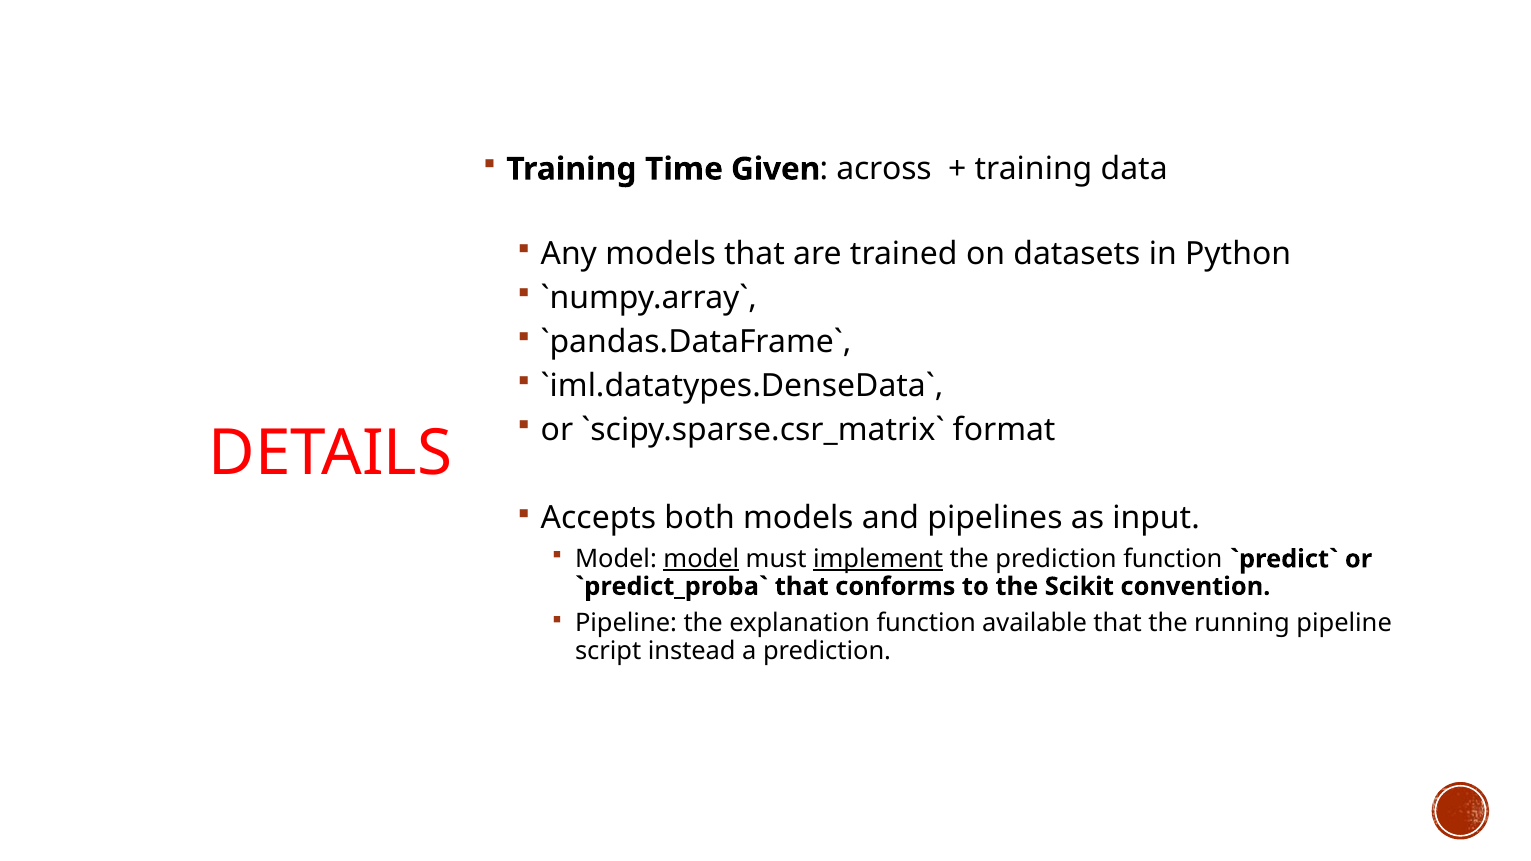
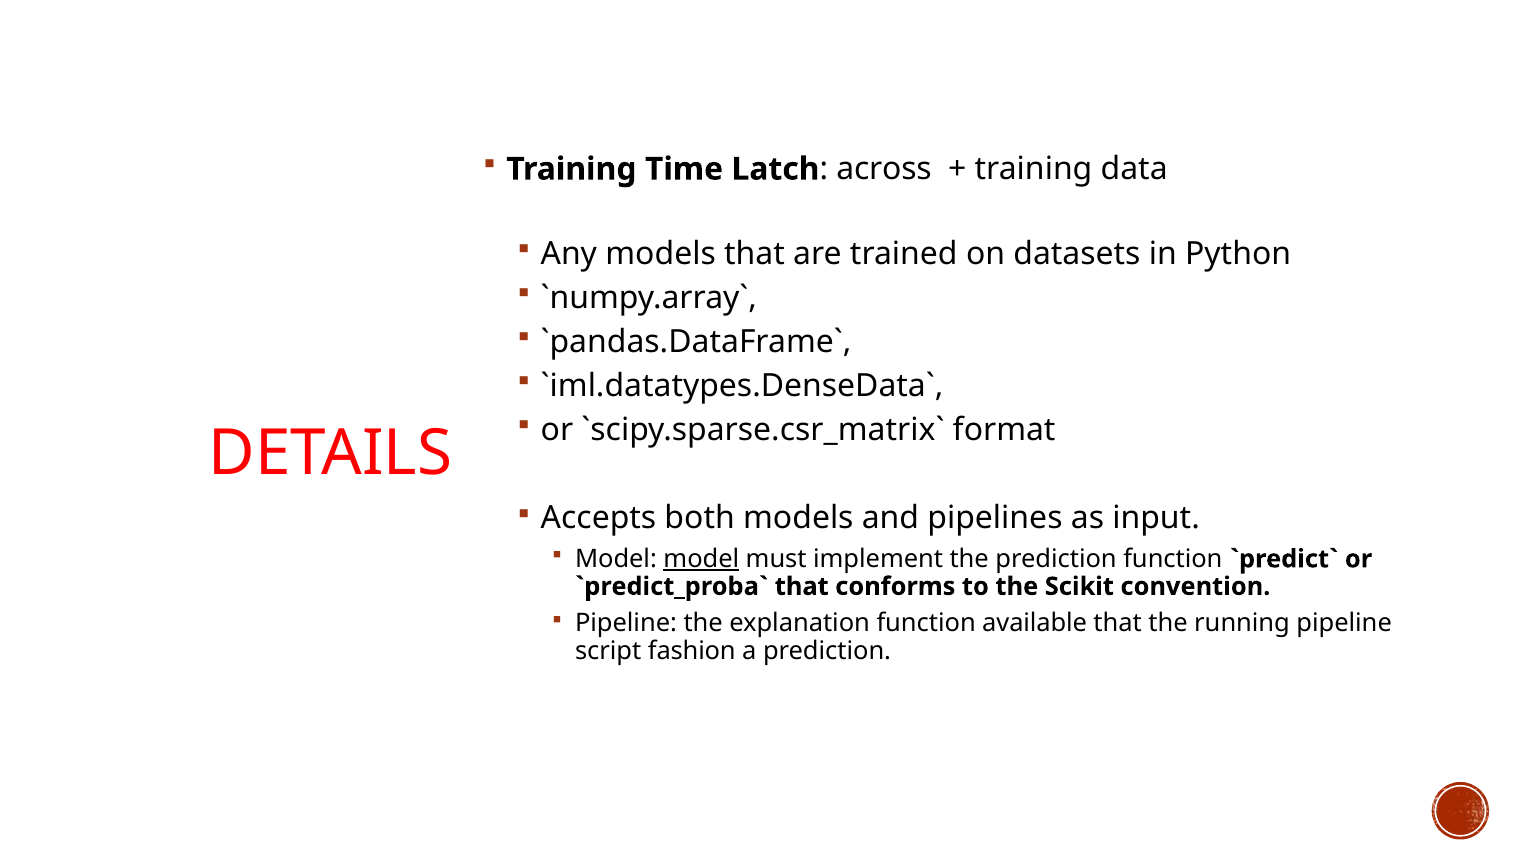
Given: Given -> Latch (775, 169)
implement underline: present -> none (878, 559)
instead: instead -> fashion (692, 651)
